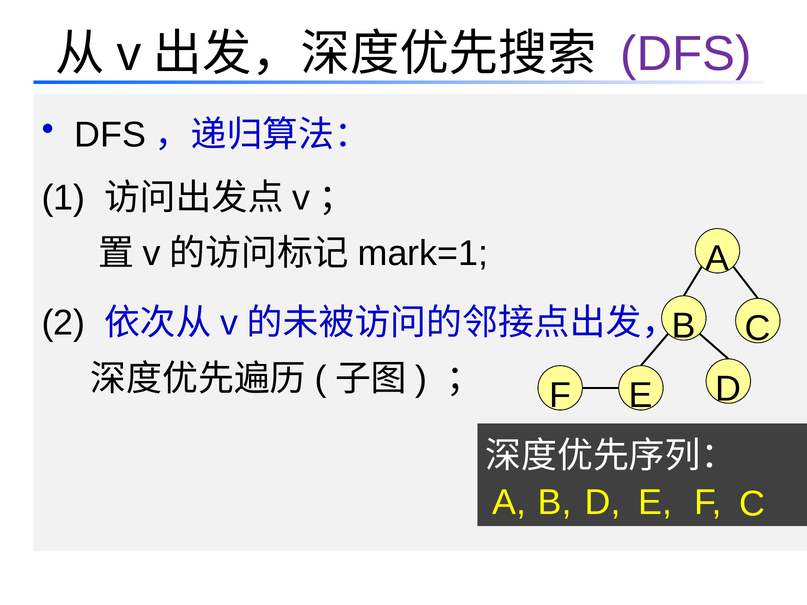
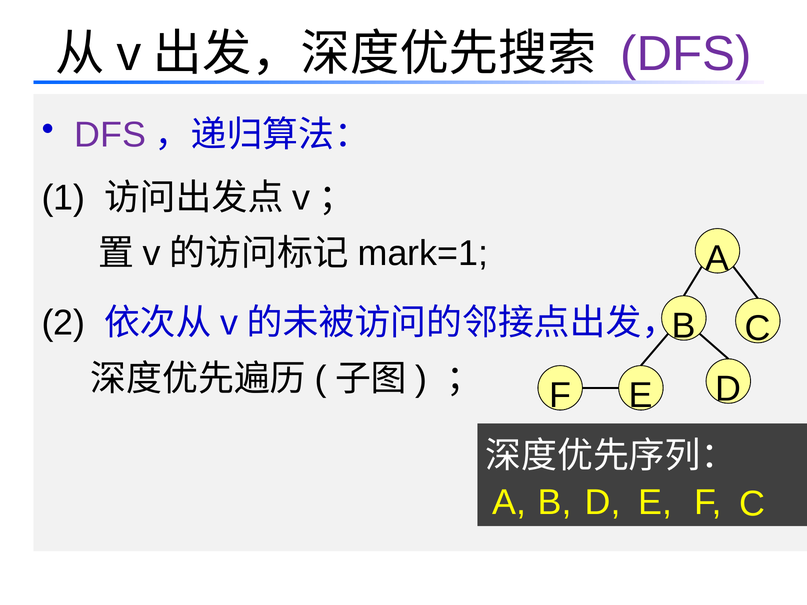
DFS colour: black -> purple (110, 135)
